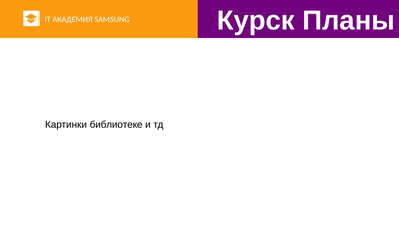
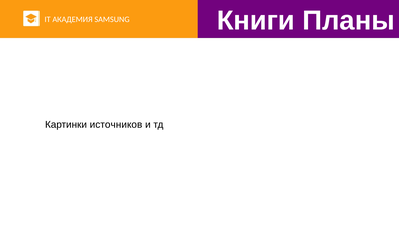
Курск: Курск -> Книги (256, 21)
библиотеке: библиотеке -> источников (116, 125)
